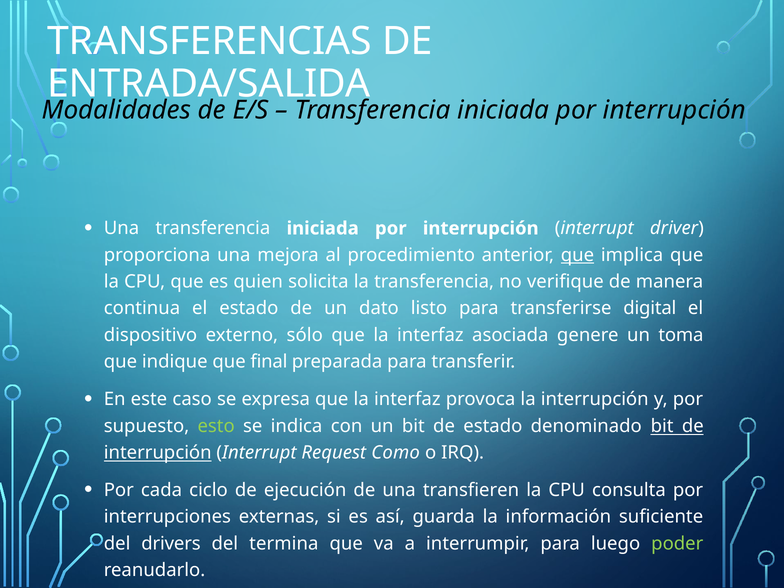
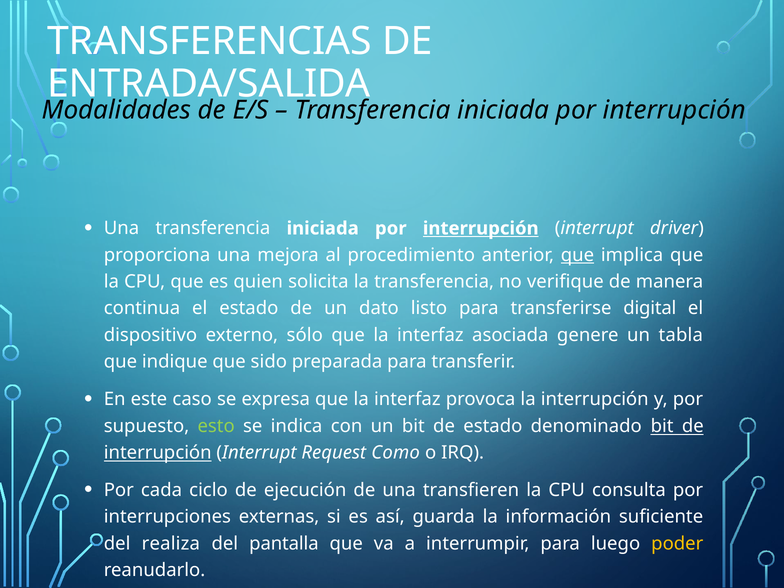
interrupción underline: none -> present (481, 228)
toma: toma -> tabla (681, 335)
final: final -> sido (269, 362)
drivers: drivers -> realiza (171, 543)
termina: termina -> pantalla (284, 543)
poder colour: light green -> yellow (677, 543)
